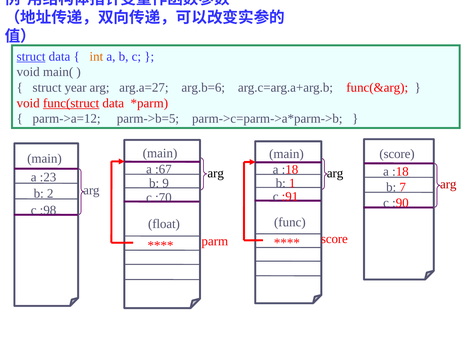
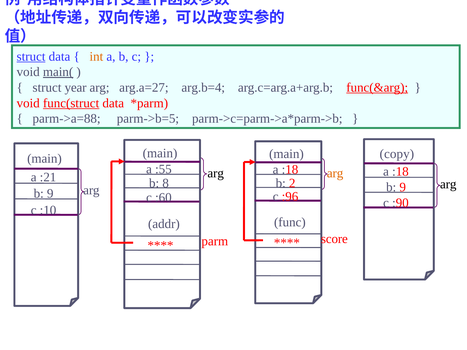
main( underline: none -> present (58, 72)
arg.b=6: arg.b=6 -> arg.b=4 (203, 88)
func(&arg underline: none -> present (377, 88)
parm->a=12: parm->a=12 -> parm->a=88 (67, 119)
score: score -> copy (397, 154)
:67: :67 -> :55 (163, 169)
arg colour: black -> orange (335, 174)
:23: :23 -> :21 (48, 177)
1: 1 -> 2 (292, 183)
9: 9 -> 8 (166, 183)
arg colour: red -> black (448, 184)
7: 7 -> 9 (403, 187)
2: 2 -> 9 (50, 194)
:91: :91 -> :96 (290, 197)
:70: :70 -> :60 (163, 198)
:98: :98 -> :10 (48, 210)
float: float -> addr (164, 224)
